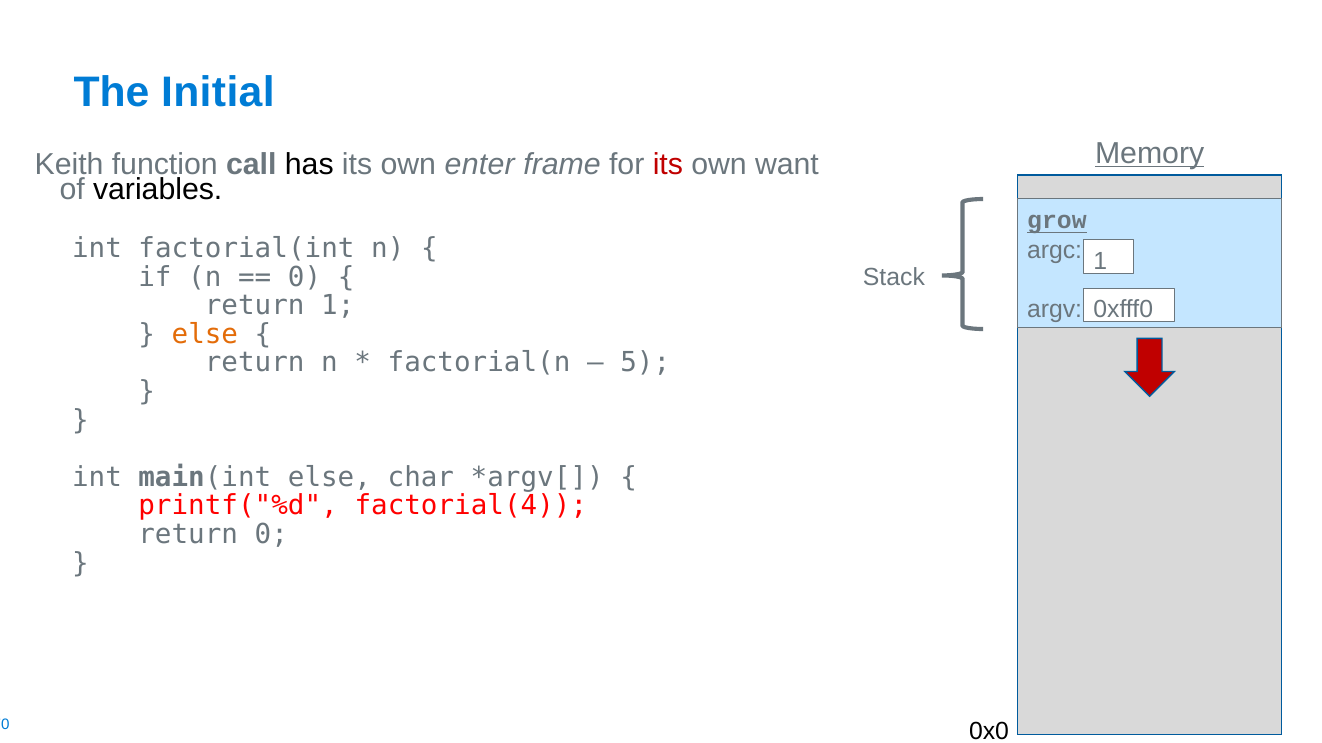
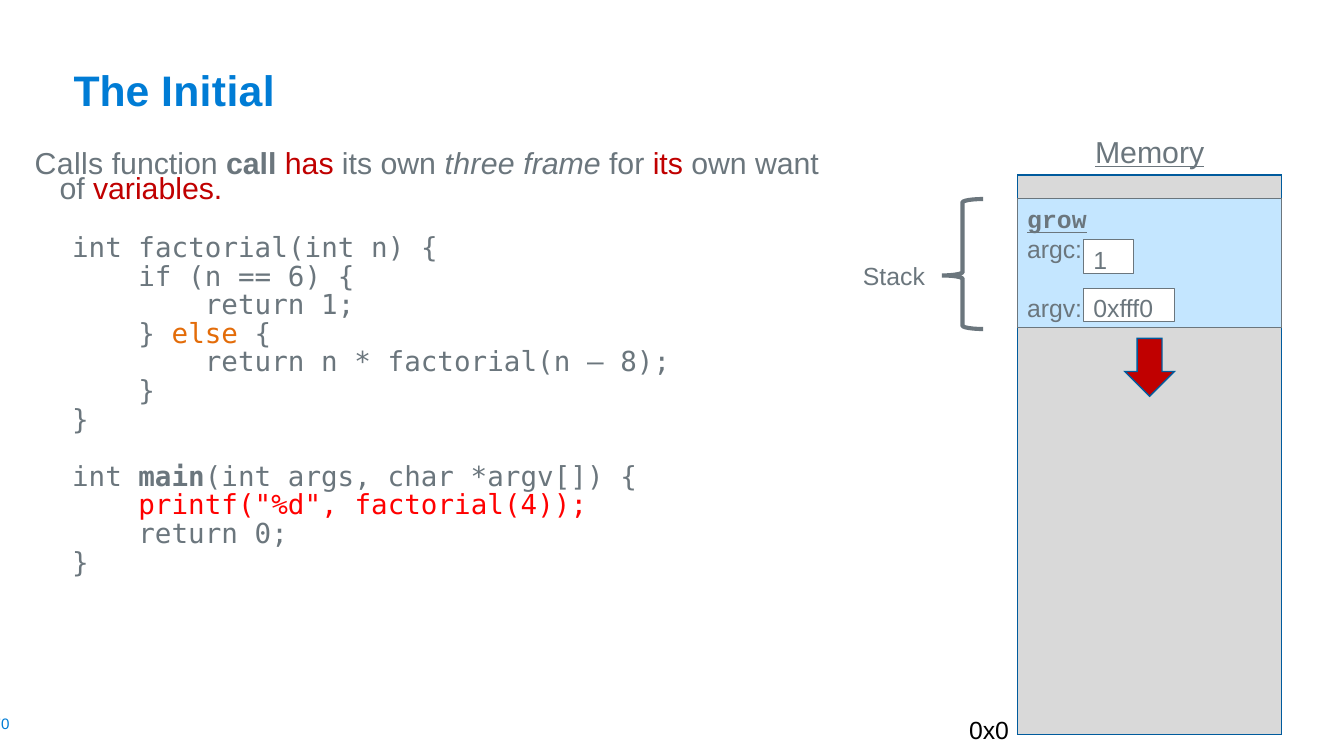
Keith: Keith -> Calls (69, 164)
has colour: black -> red (309, 164)
enter: enter -> three (480, 164)
variables colour: black -> red (158, 190)
0: 0 -> 6 (305, 277)
5: 5 -> 8 (645, 363)
main(int else: else -> args (329, 478)
